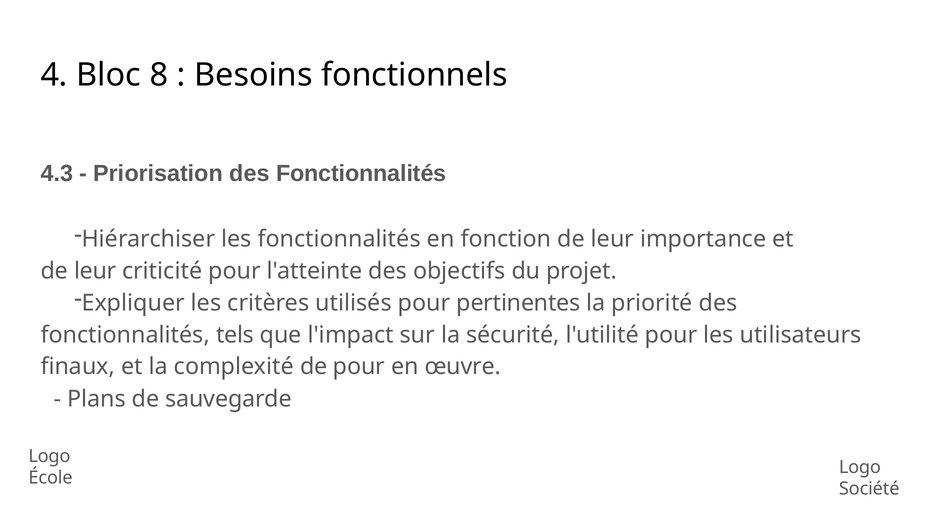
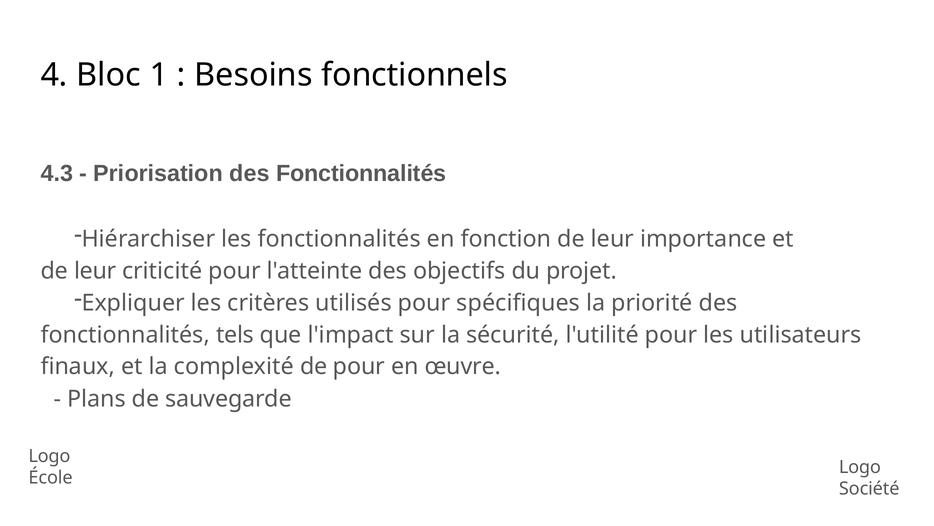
8: 8 -> 1 (159, 75)
pertinentes: pertinentes -> spécifiques (518, 303)
